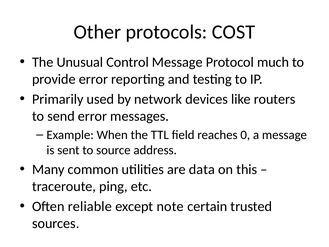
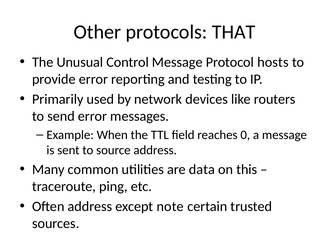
COST: COST -> THAT (234, 32)
much: much -> hosts (273, 62)
Often reliable: reliable -> address (90, 206)
